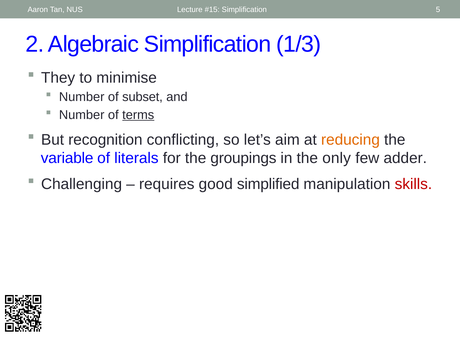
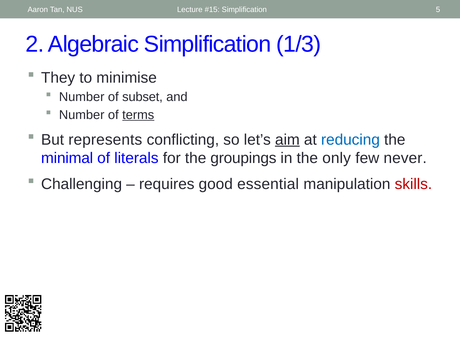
recognition: recognition -> represents (105, 140)
aim underline: none -> present (287, 140)
reducing colour: orange -> blue (350, 140)
variable: variable -> minimal (67, 158)
adder: adder -> never (405, 158)
simplified: simplified -> essential (268, 184)
